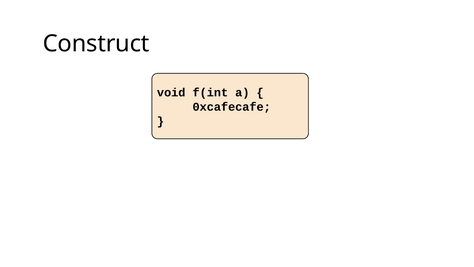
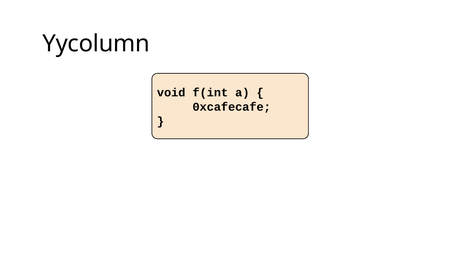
Construct: Construct -> Yycolumn (96, 44)
